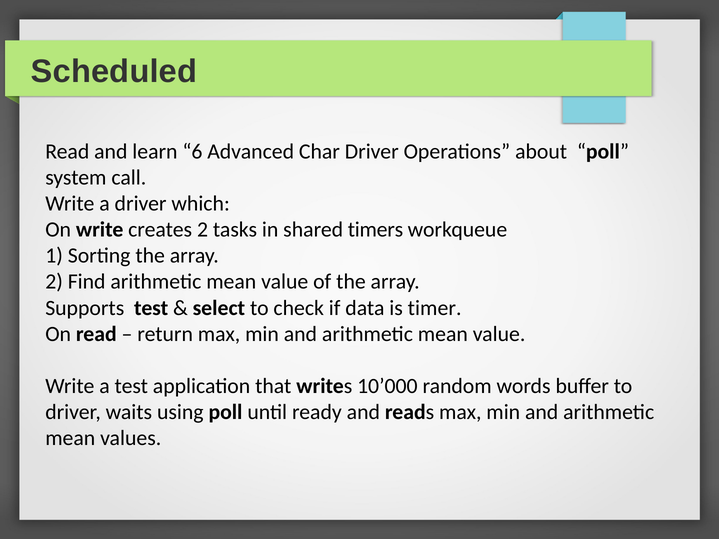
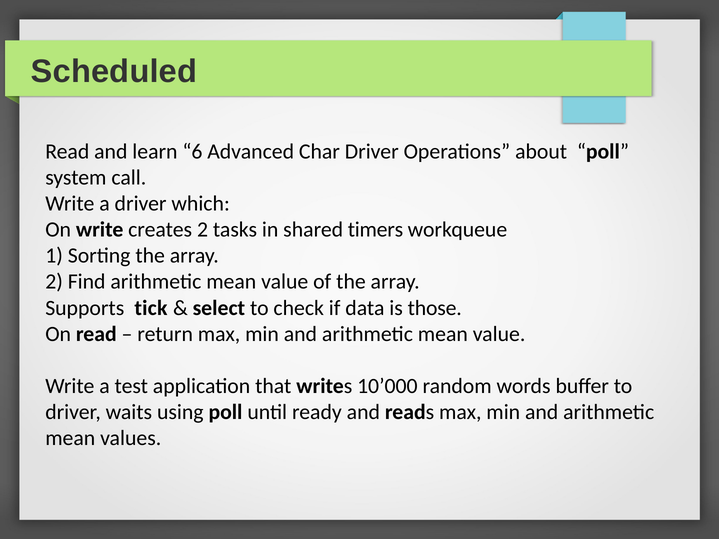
Supports test: test -> tick (151, 308)
timer: timer -> those (435, 308)
